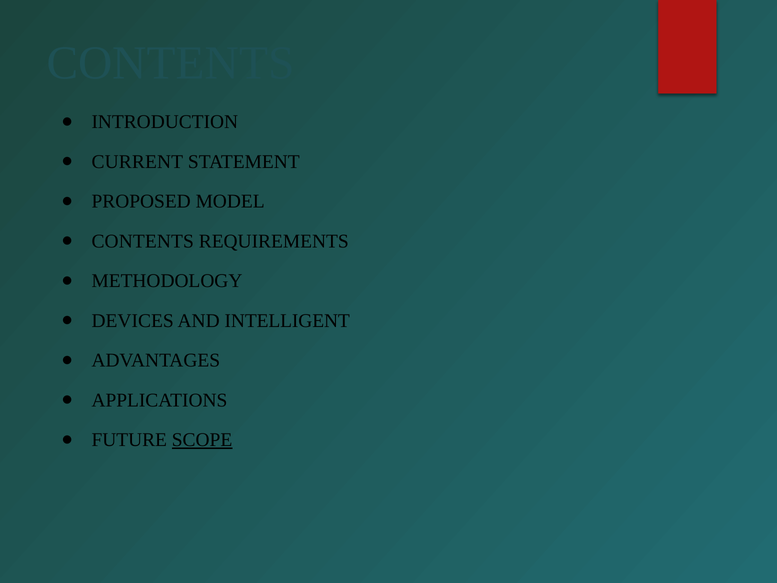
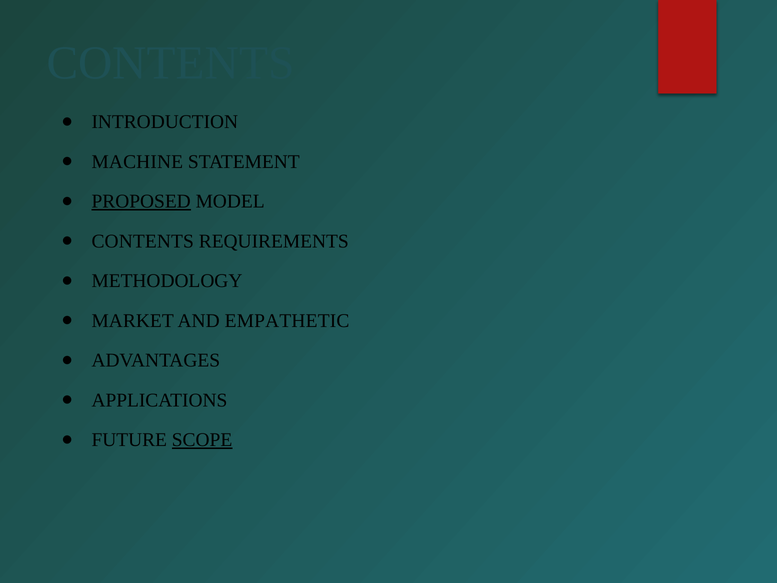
CURRENT: CURRENT -> MACHINE (137, 162)
PROPOSED underline: none -> present (141, 201)
DEVICES: DEVICES -> MARKET (133, 320)
INTELLIGENT: INTELLIGENT -> EMPATHETIC (287, 320)
